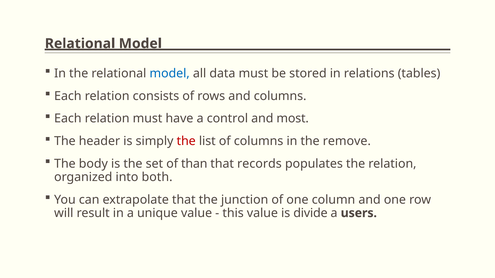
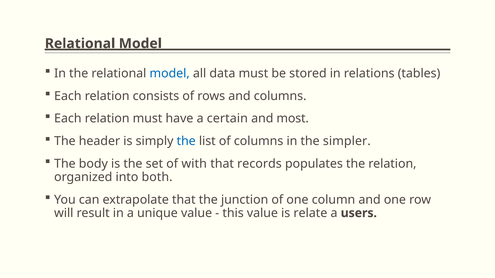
control: control -> certain (227, 119)
the colour: red -> blue (186, 141)
remove: remove -> simpler (347, 141)
than: than -> with (194, 164)
divide: divide -> relate (310, 213)
